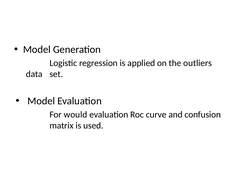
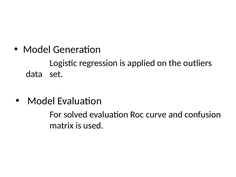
would: would -> solved (76, 114)
